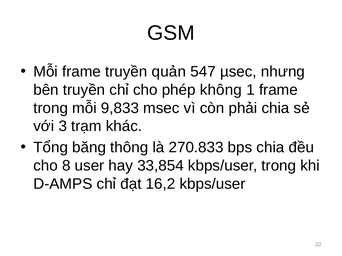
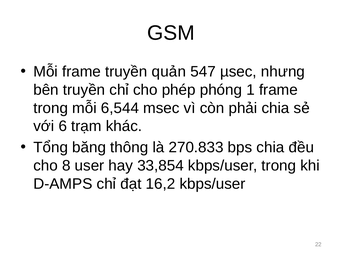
không: không -> phóng (221, 90)
9,833: 9,833 -> 6,544 (120, 108)
3: 3 -> 6 (63, 126)
